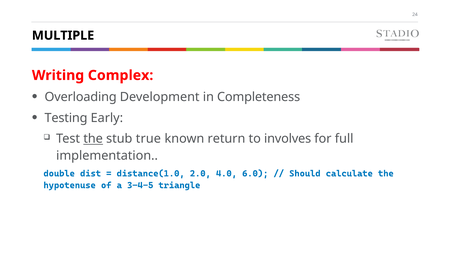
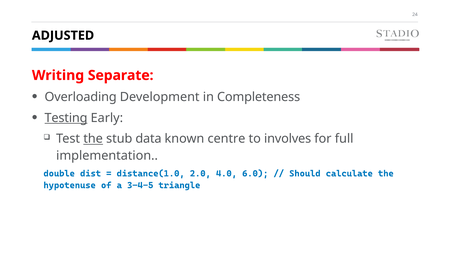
MULTIPLE: MULTIPLE -> ADJUSTED (63, 36)
Complex: Complex -> Separate (121, 75)
Testing underline: none -> present (66, 118)
true: true -> data (149, 139)
return: return -> centre (226, 139)
